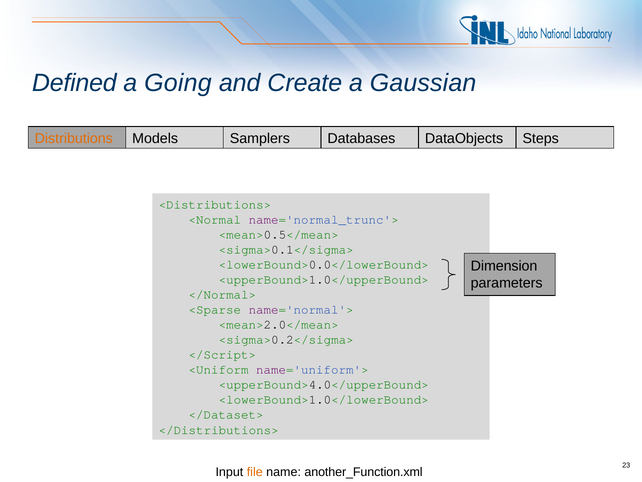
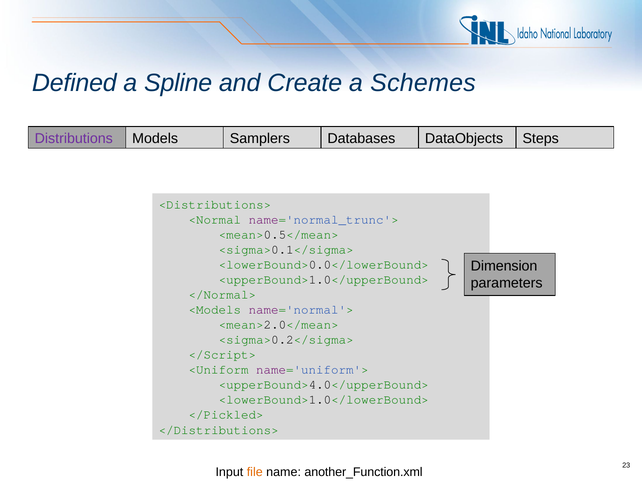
Going: Going -> Spline (178, 83)
Gaussian: Gaussian -> Schemes (423, 83)
Distributions colour: orange -> purple (74, 138)
<Sparse: <Sparse -> <Models (215, 310)
</Dataset>: </Dataset> -> </Pickled> (226, 414)
